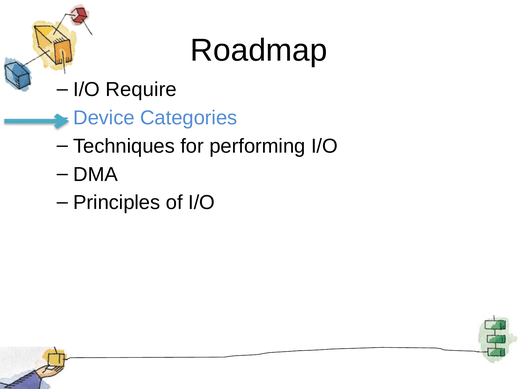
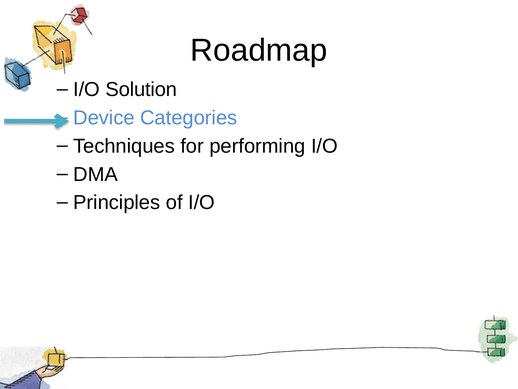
Require: Require -> Solution (141, 89)
